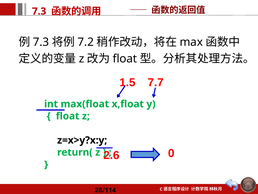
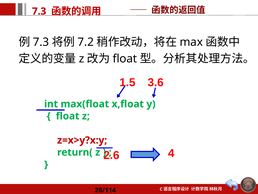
7.7: 7.7 -> 3.6 (156, 82)
z=x>y?x:y colour: black -> red (82, 140)
0: 0 -> 4 (171, 153)
